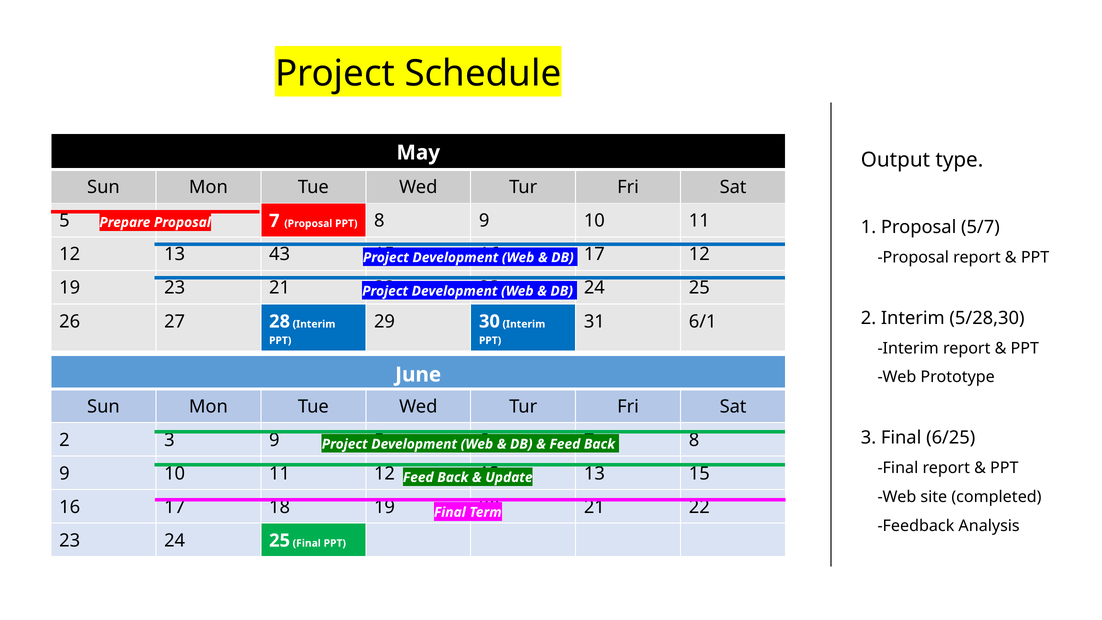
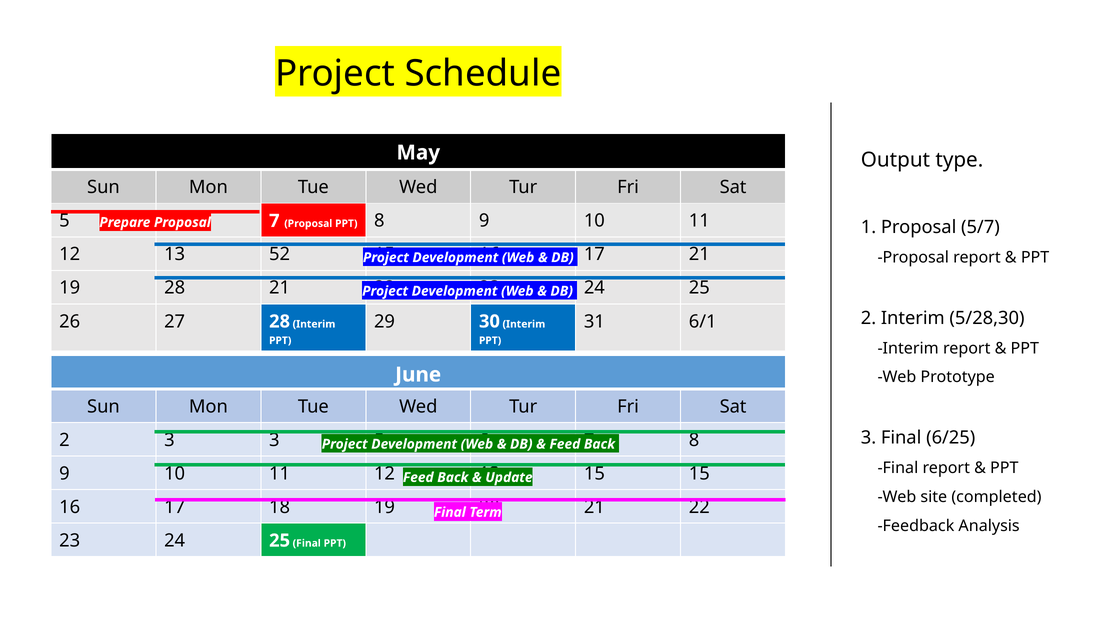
43: 43 -> 52 (280, 254)
17 12: 12 -> 21 (699, 254)
19 23: 23 -> 28 (175, 288)
3 9: 9 -> 3 (274, 440)
13: 13 -> 15 (594, 473)
